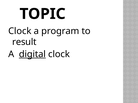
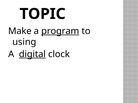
Clock: Clock -> Make (20, 31)
program underline: none -> present (60, 31)
result: result -> using (24, 42)
